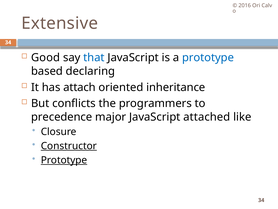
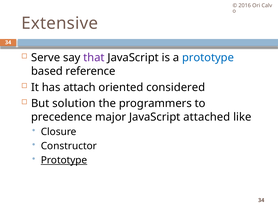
Good: Good -> Serve (46, 58)
that colour: blue -> purple (94, 58)
declaring: declaring -> reference (90, 71)
inheritance: inheritance -> considered (176, 87)
conflicts: conflicts -> solution (74, 103)
Constructor underline: present -> none (69, 146)
